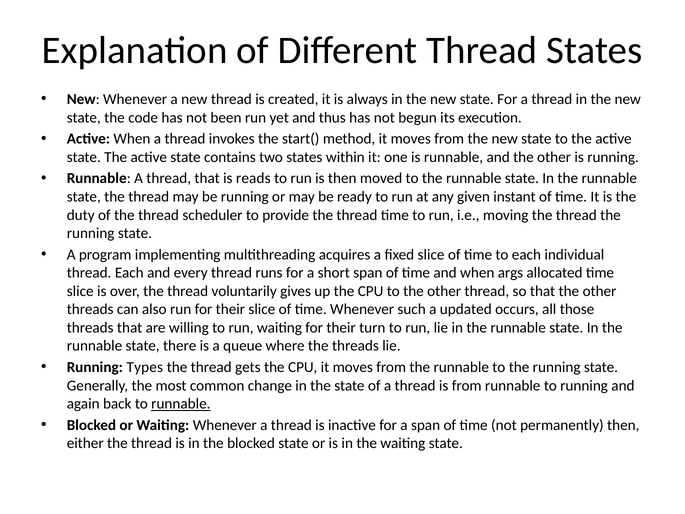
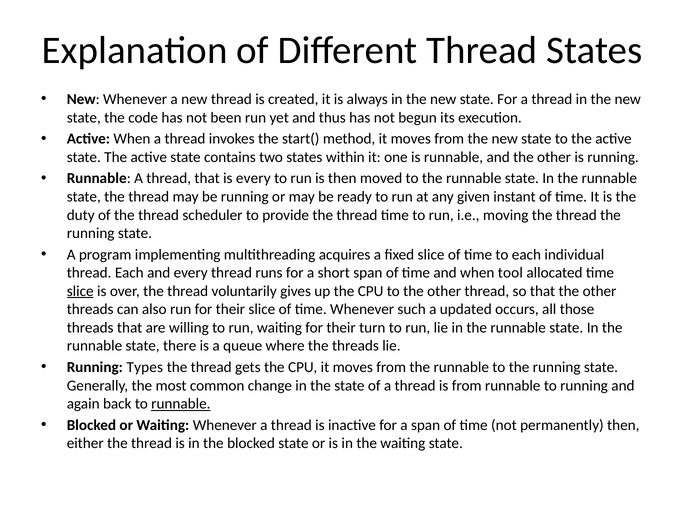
is reads: reads -> every (253, 178)
args: args -> tool (510, 273)
slice underline: none -> present (80, 291)
